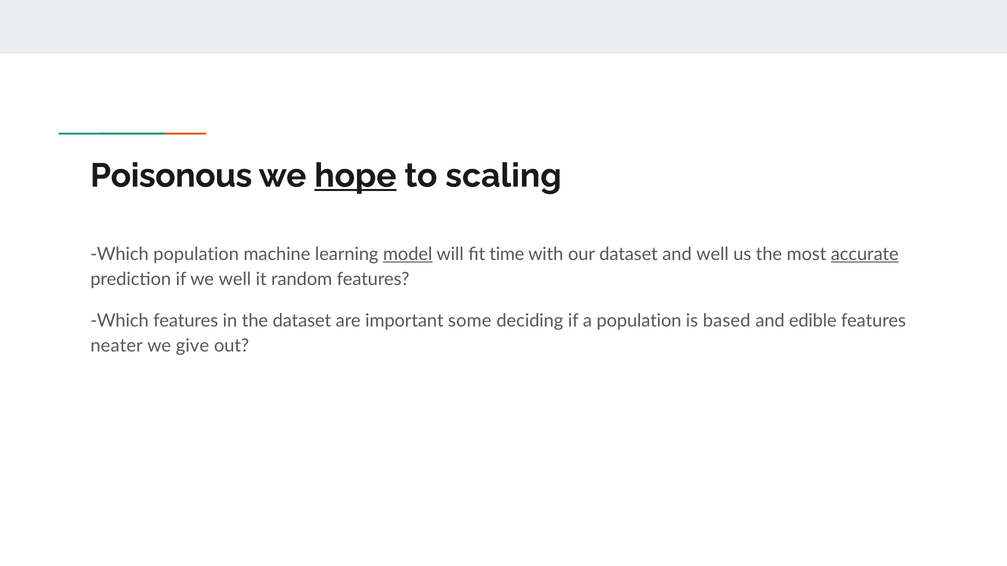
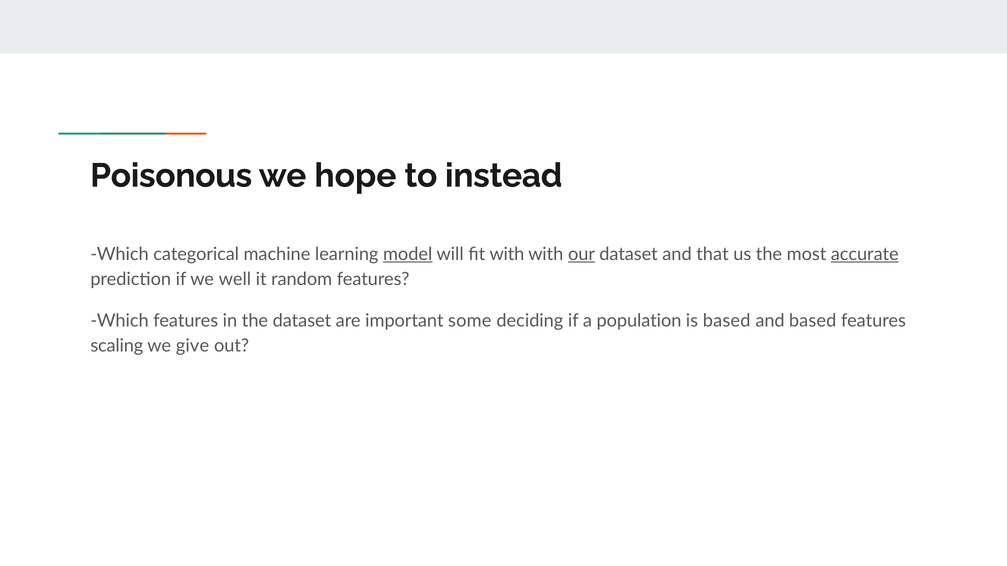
hope underline: present -> none (355, 176)
scaling: scaling -> instead (504, 176)
Which population: population -> categorical (196, 254)
fit time: time -> with (507, 254)
our underline: none -> present (582, 254)
and well: well -> that (712, 254)
and edible: edible -> based (813, 321)
neater: neater -> scaling (117, 346)
